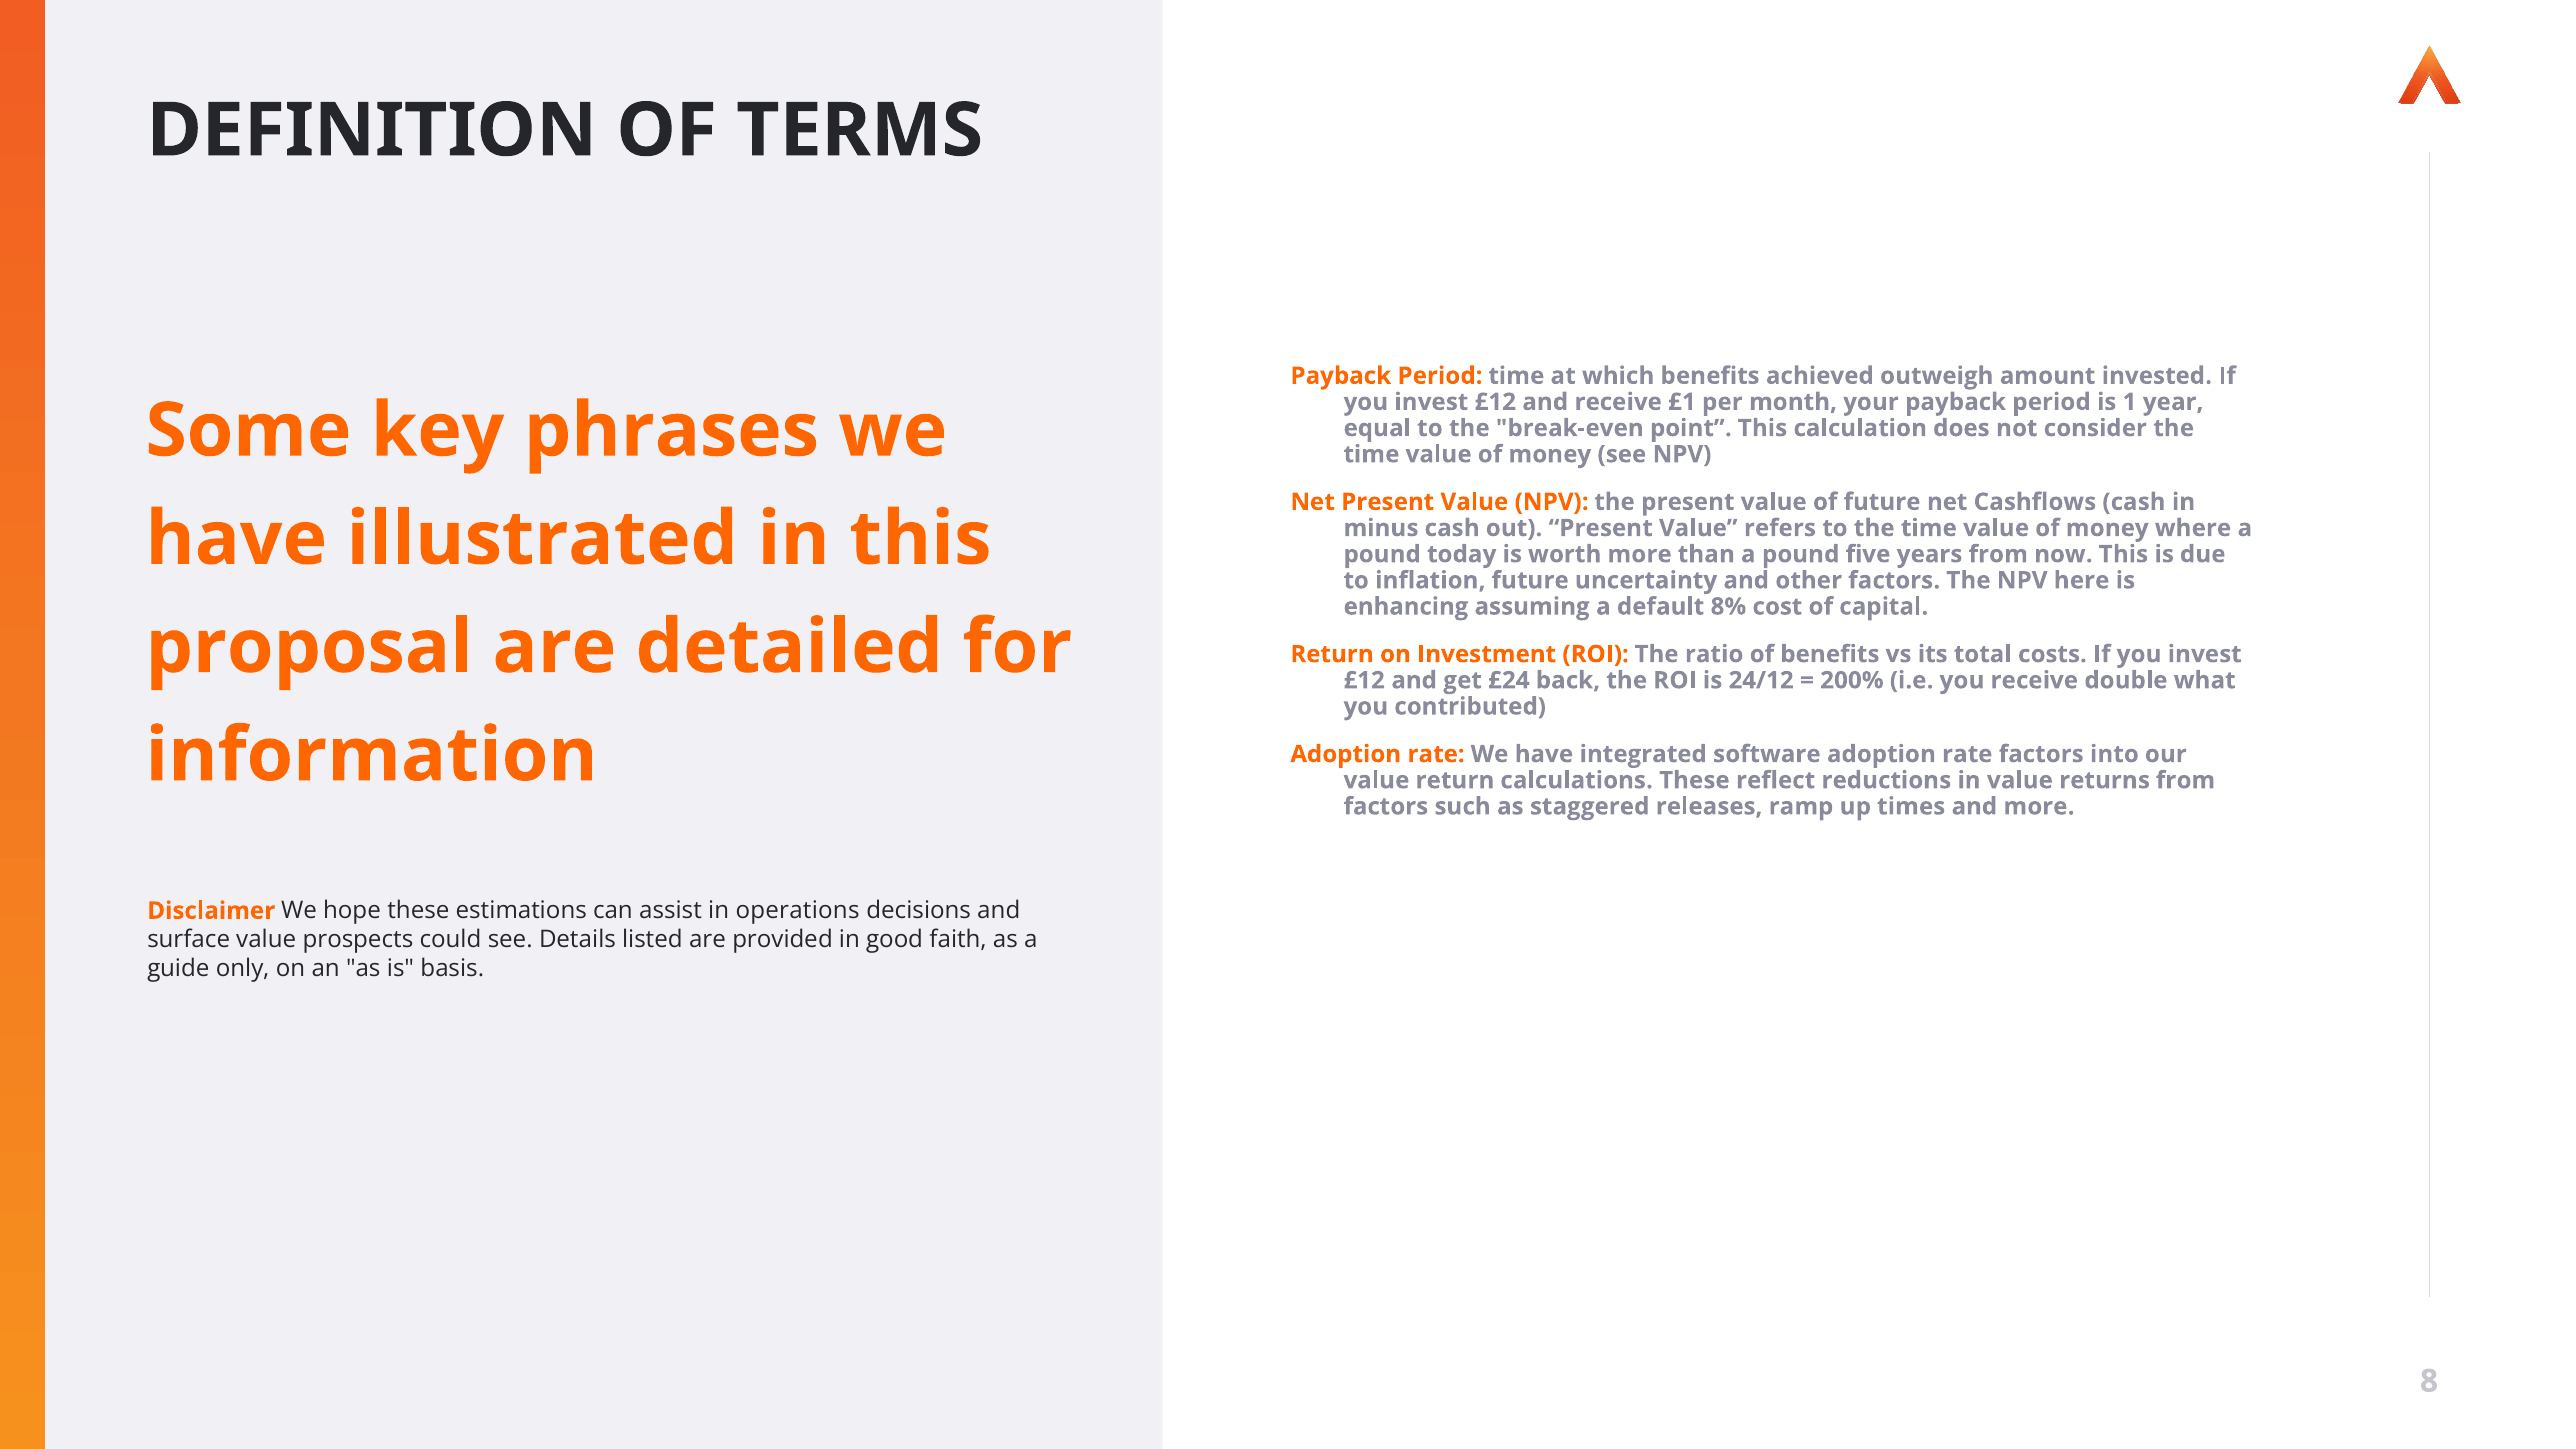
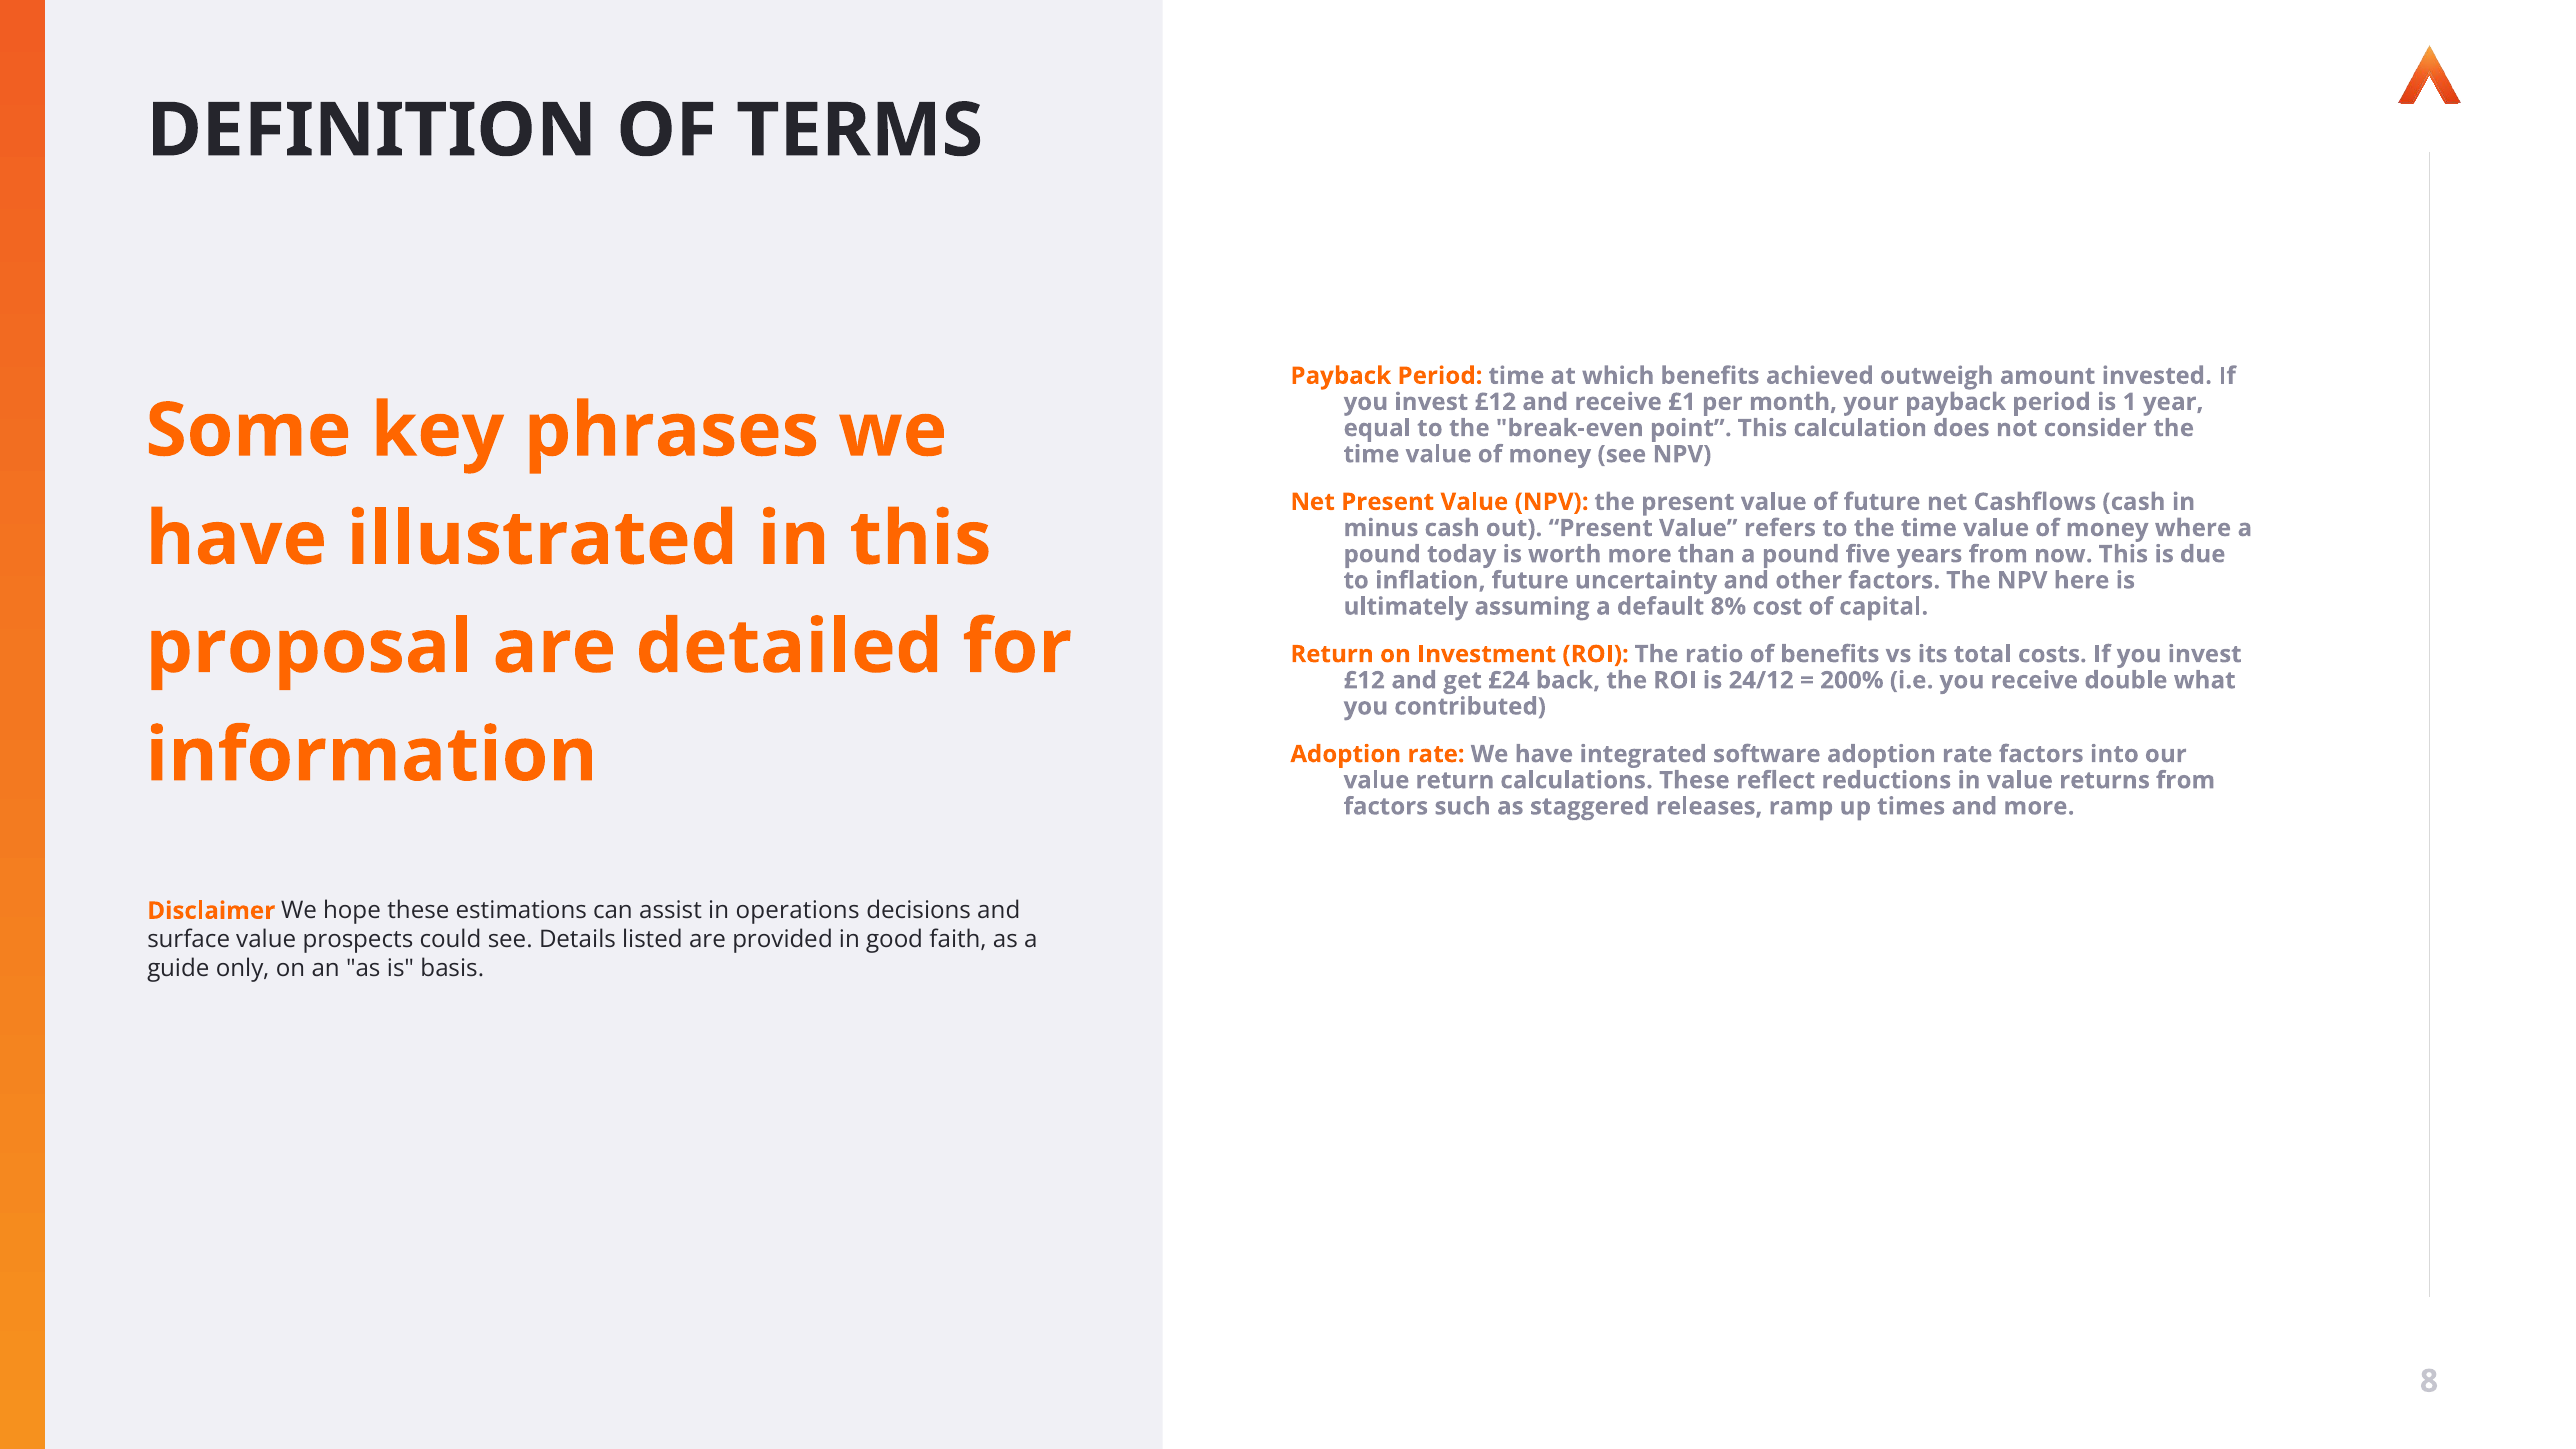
enhancing: enhancing -> ultimately (1406, 607)
